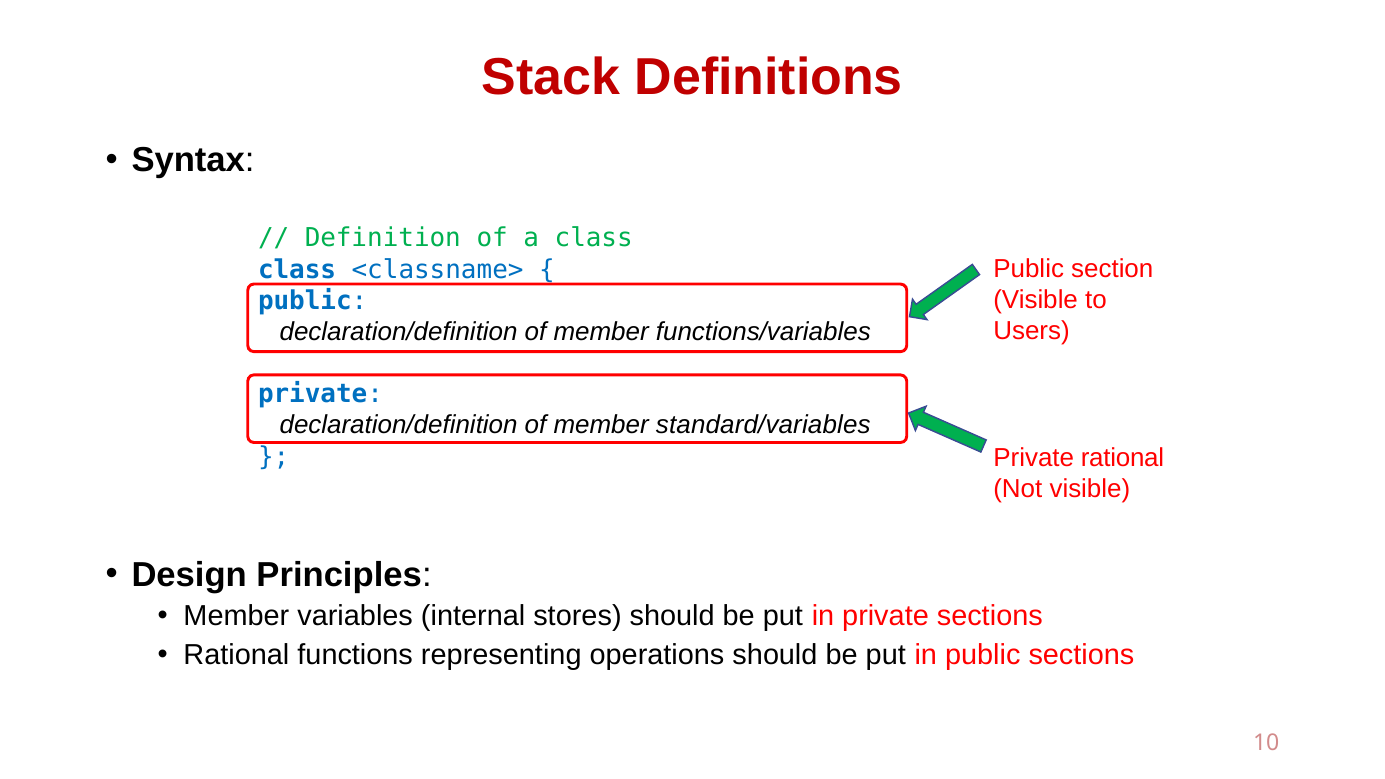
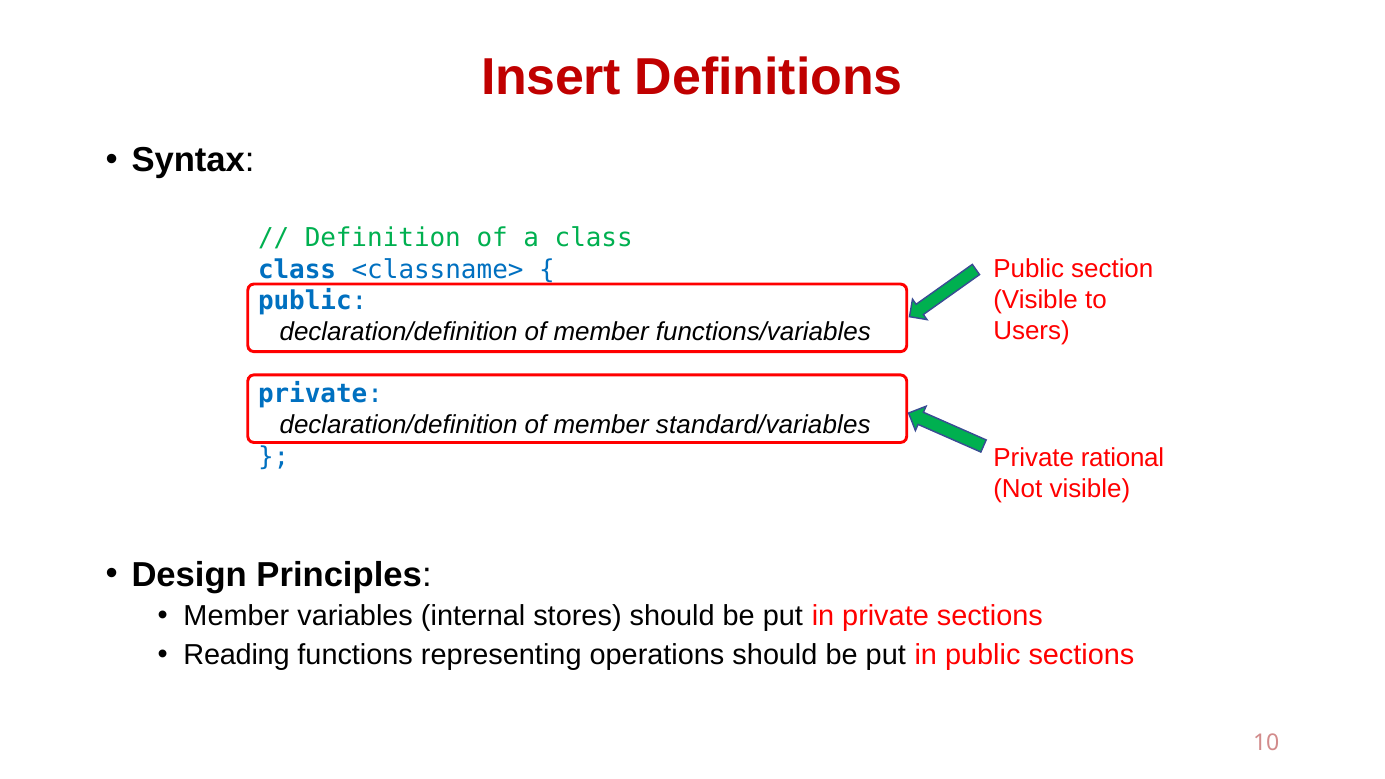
Stack: Stack -> Insert (551, 78)
Rational: Rational -> Reading (237, 655)
